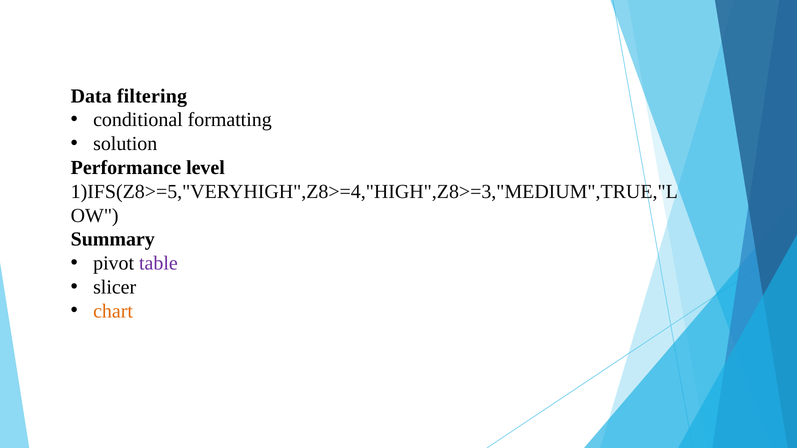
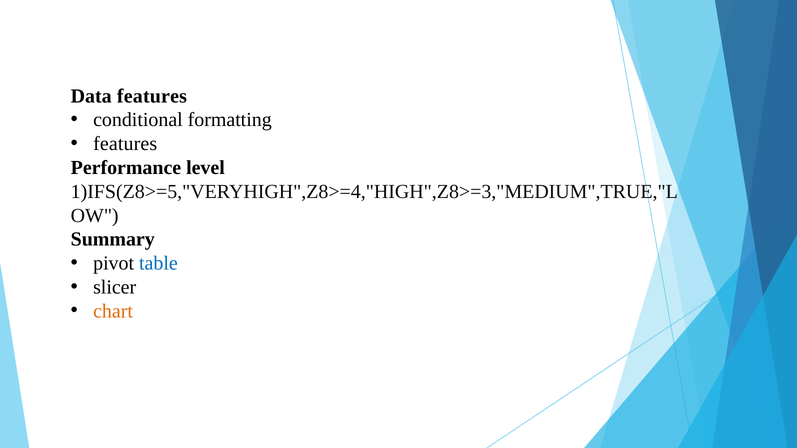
Data filtering: filtering -> features (152, 96)
solution: solution -> features (125, 144)
table colour: purple -> blue (158, 263)
